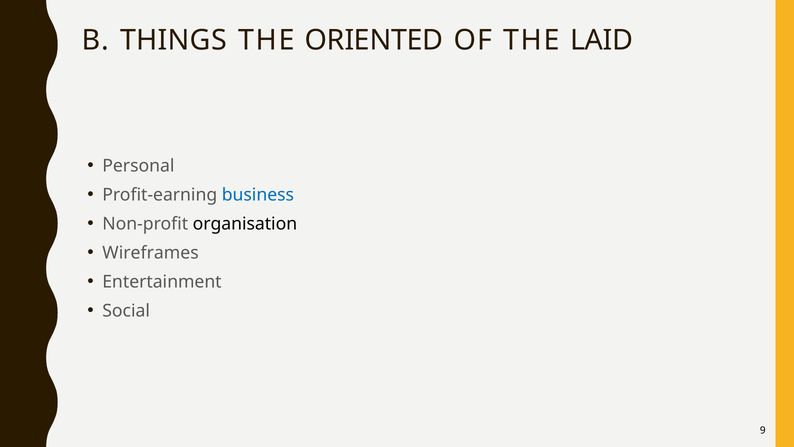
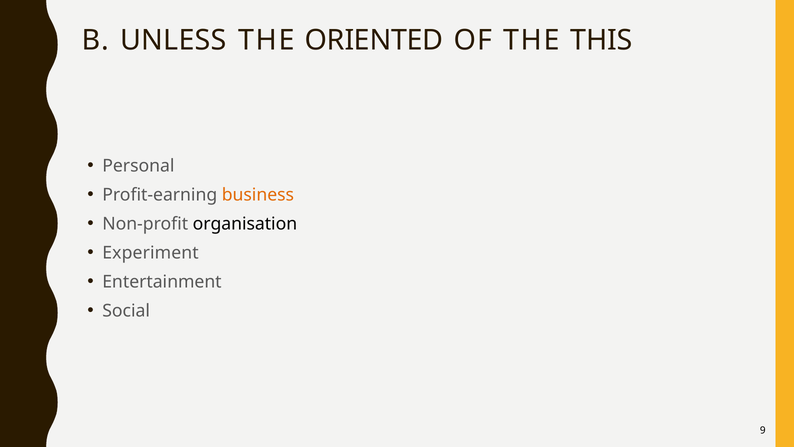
THINGS: THINGS -> UNLESS (173, 40)
LAID: LAID -> THIS (602, 40)
business colour: blue -> orange (258, 195)
Wireframes: Wireframes -> Experiment (151, 253)
